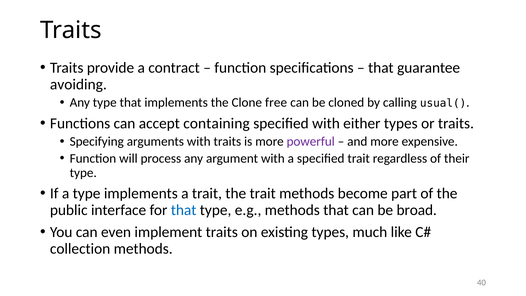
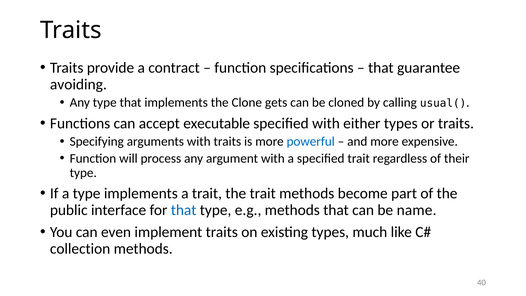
free: free -> gets (276, 102)
containing: containing -> executable (217, 123)
powerful colour: purple -> blue (311, 141)
broad: broad -> name (417, 210)
